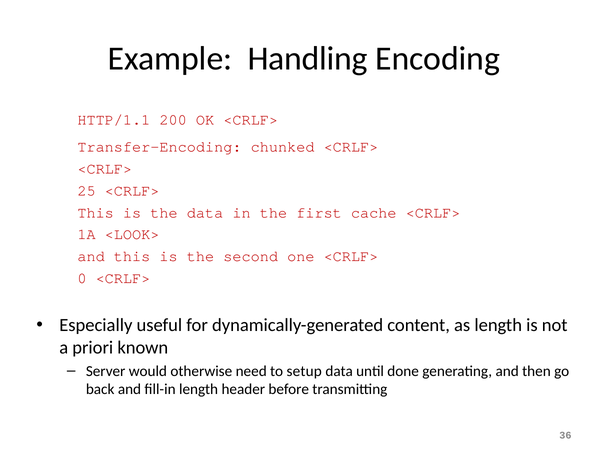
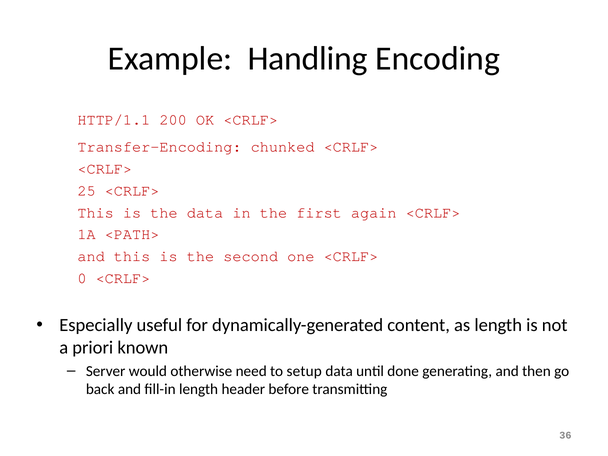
cache: cache -> again (374, 212)
<LOOK>: <LOOK> -> <PATH> (132, 234)
